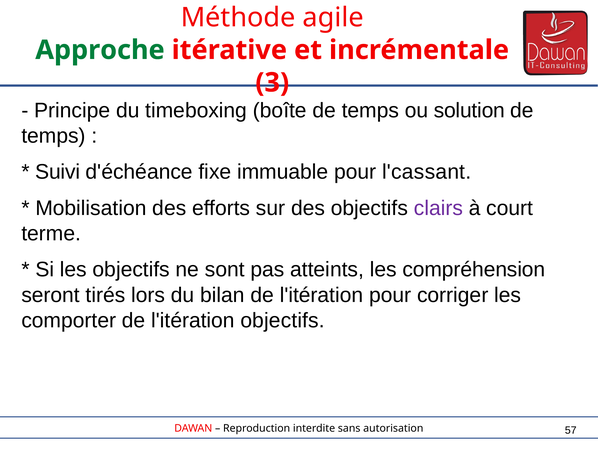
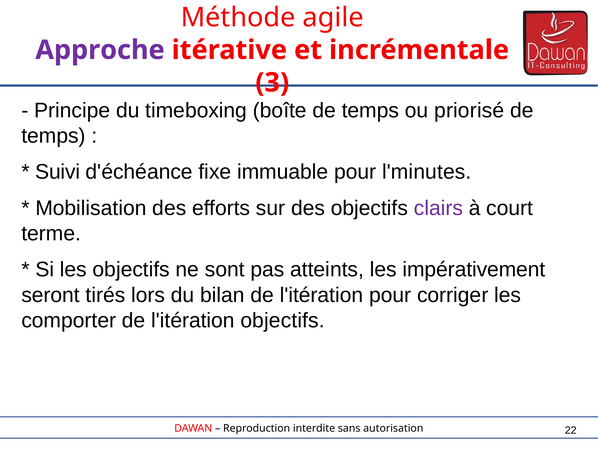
Approche colour: green -> purple (100, 50)
solution: solution -> priorisé (469, 110)
l'cassant: l'cassant -> l'minutes (427, 172)
compréhension: compréhension -> impérativement (474, 269)
57: 57 -> 22 (571, 430)
